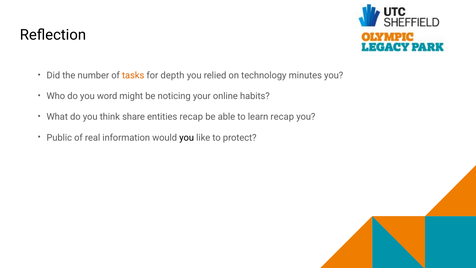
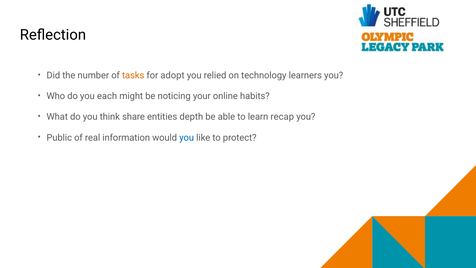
depth: depth -> adopt (173, 75)
minutes: minutes -> learners (305, 75)
word: word -> each (107, 96)
entities recap: recap -> depth (191, 117)
you colour: black -> blue (187, 138)
